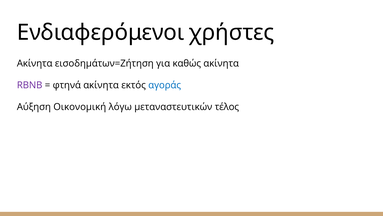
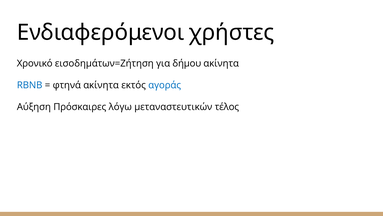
Ακίνητα: Ακίνητα -> Χρονικό (35, 63)
καθώς: καθώς -> δήμου (187, 63)
RBNB colour: purple -> blue (30, 85)
Οικονομική: Οικονομική -> Πρόσκαιρες (80, 107)
